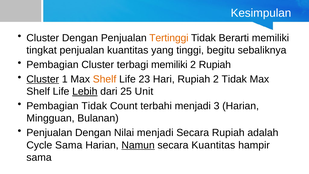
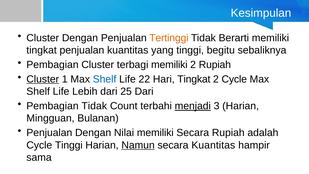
Shelf colour: orange -> blue (105, 79)
23: 23 -> 22 (144, 79)
Hari Rupiah: Rupiah -> Tingkat (194, 79)
2 Tidak: Tidak -> Cycle (234, 79)
Lebih underline: present -> none (85, 91)
25 Unit: Unit -> Dari (144, 91)
menjadi underline: none -> present (193, 106)
Nilai menjadi: menjadi -> memiliki (155, 133)
Cycle Sama: Sama -> Tinggi (69, 145)
